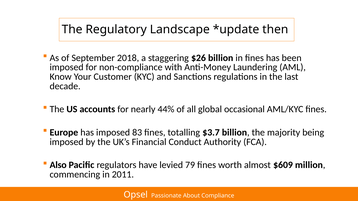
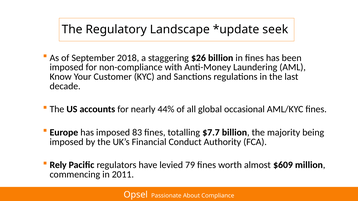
then: then -> seek (275, 30)
$3.7: $3.7 -> $7.7 (211, 133)
Also: Also -> Rely (58, 165)
